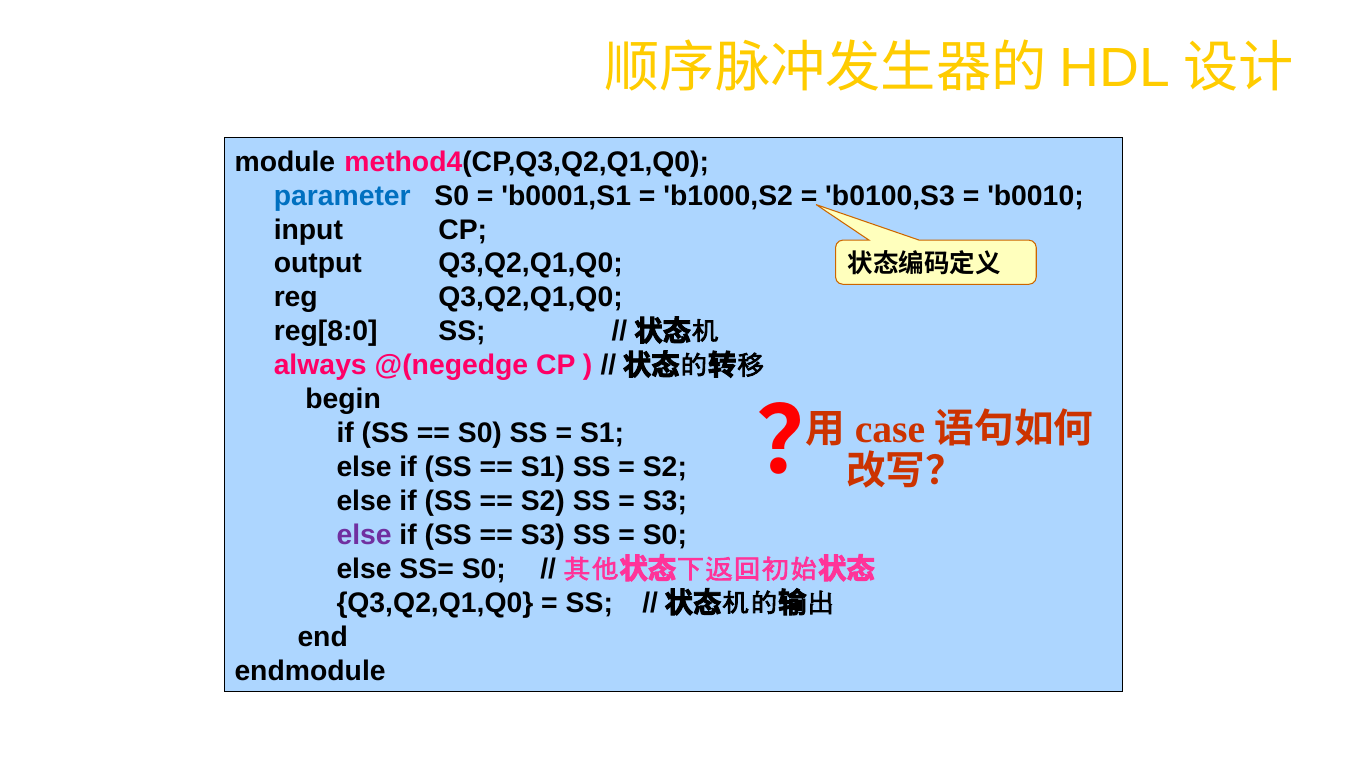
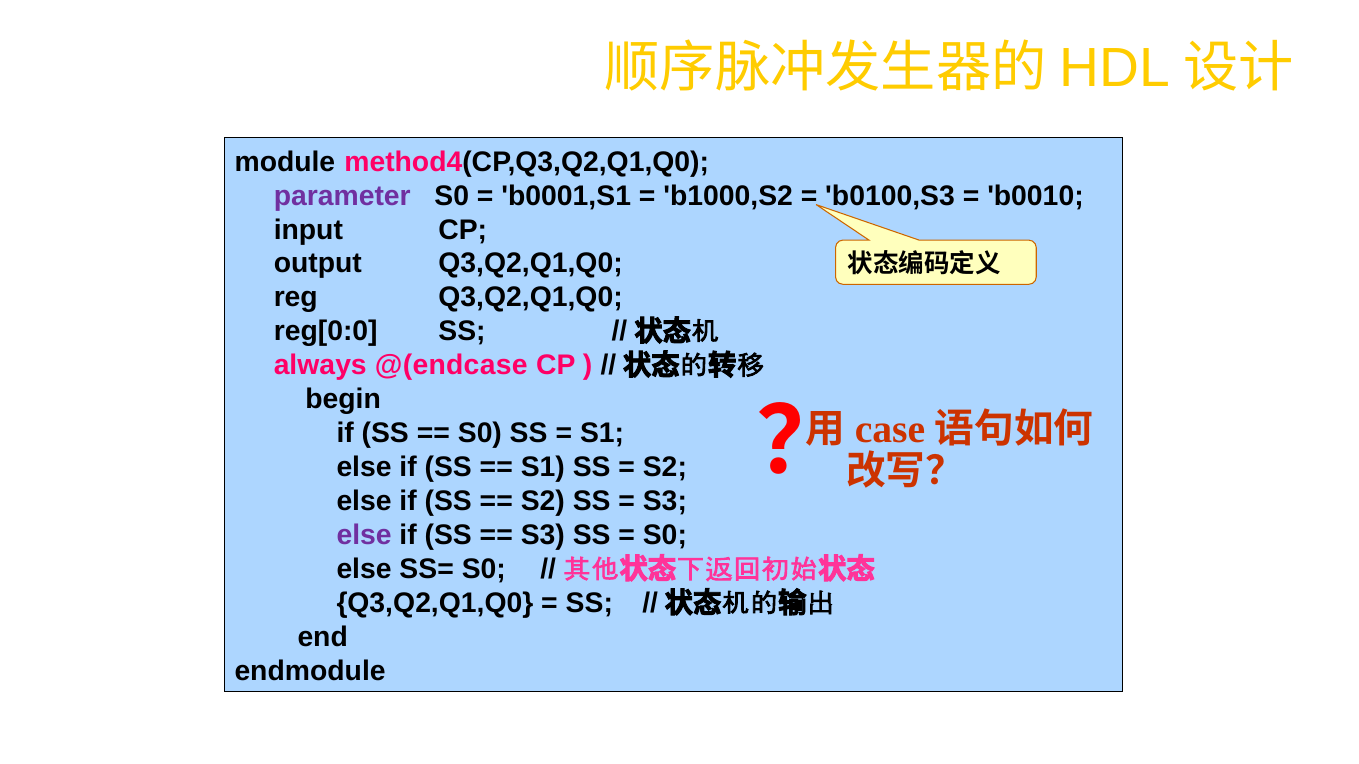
parameter colour: blue -> purple (342, 196)
reg[8:0: reg[8:0 -> reg[0:0 (326, 332)
@(negedge: @(negedge -> @(endcase (451, 366)
